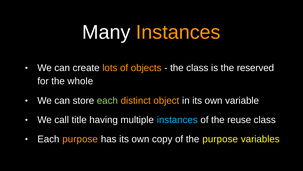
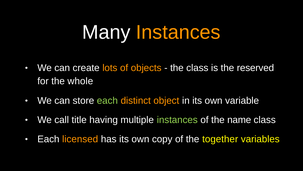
instances colour: light blue -> light green (177, 119)
reuse: reuse -> name (239, 119)
Each purpose: purpose -> licensed (80, 139)
the purpose: purpose -> together (220, 139)
